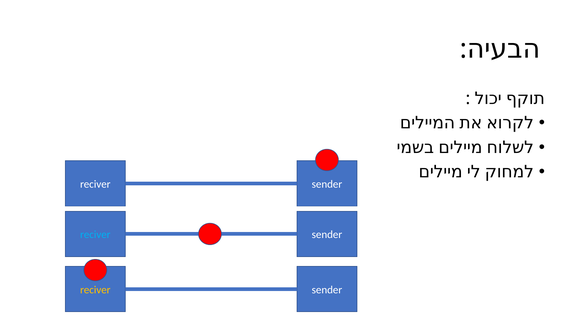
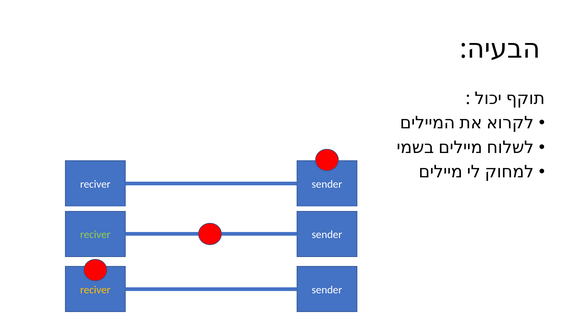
reciver colour: light blue -> light green (95, 235)
